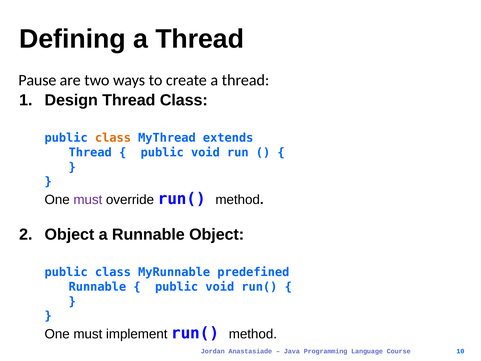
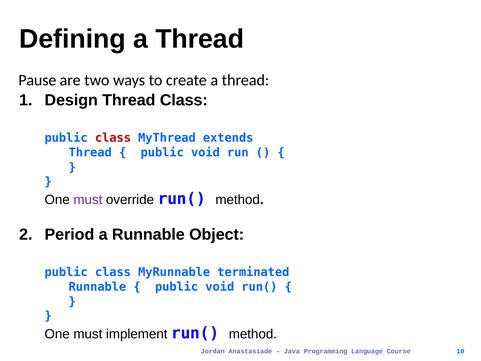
class colour: orange -> red (113, 138)
Object: Object -> Period (69, 234)
predefined: predefined -> terminated (253, 272)
